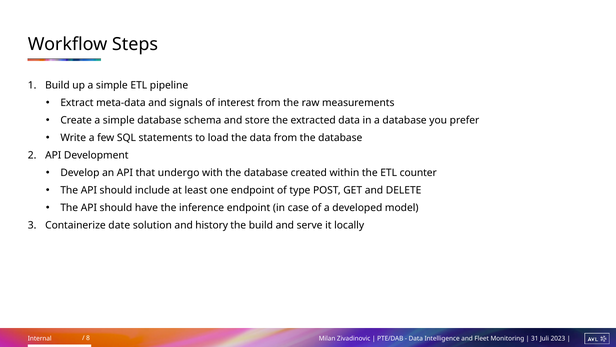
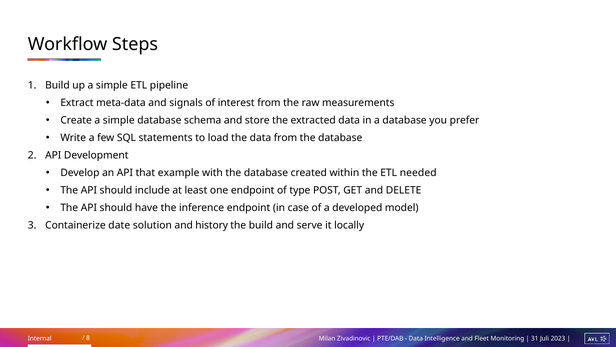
undergo: undergo -> example (179, 173)
counter: counter -> needed (418, 173)
